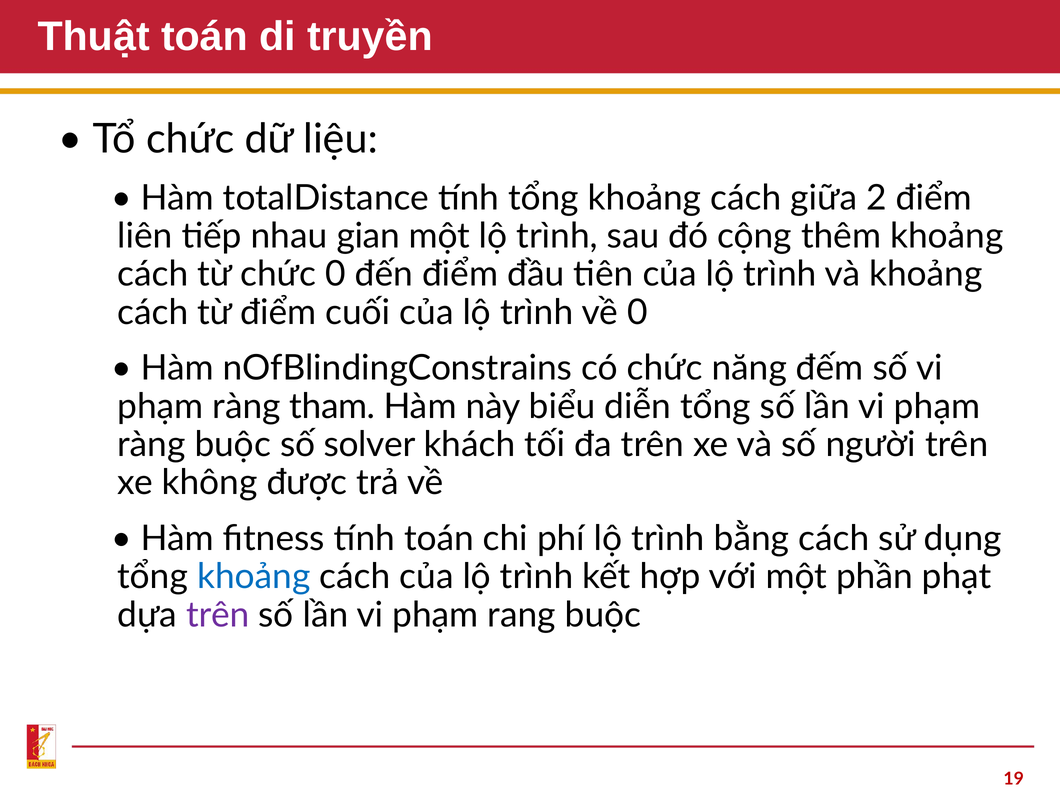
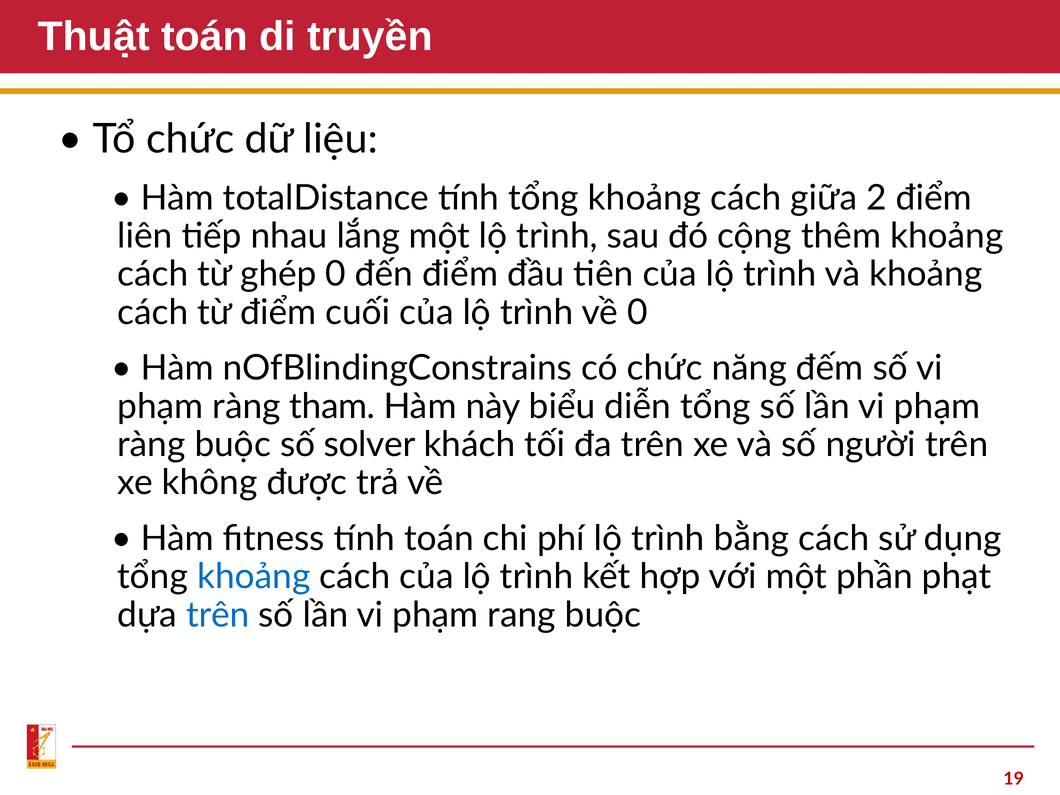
gian: gian -> lắng (368, 236)
từ chức: chức -> ghép (278, 274)
trên colour: purple -> blue (218, 615)
